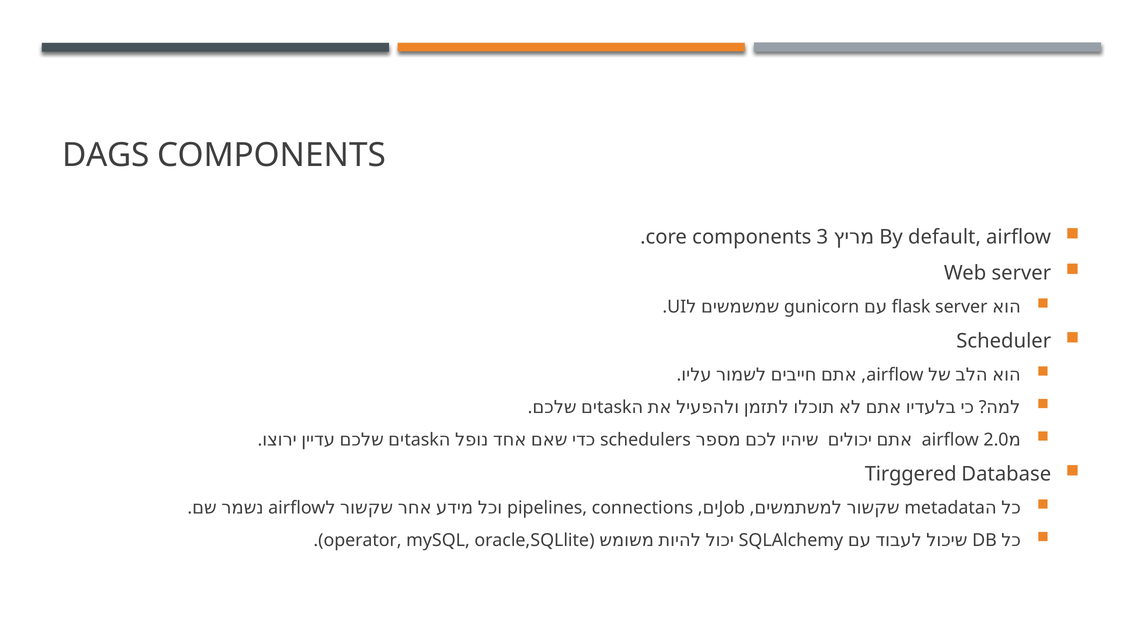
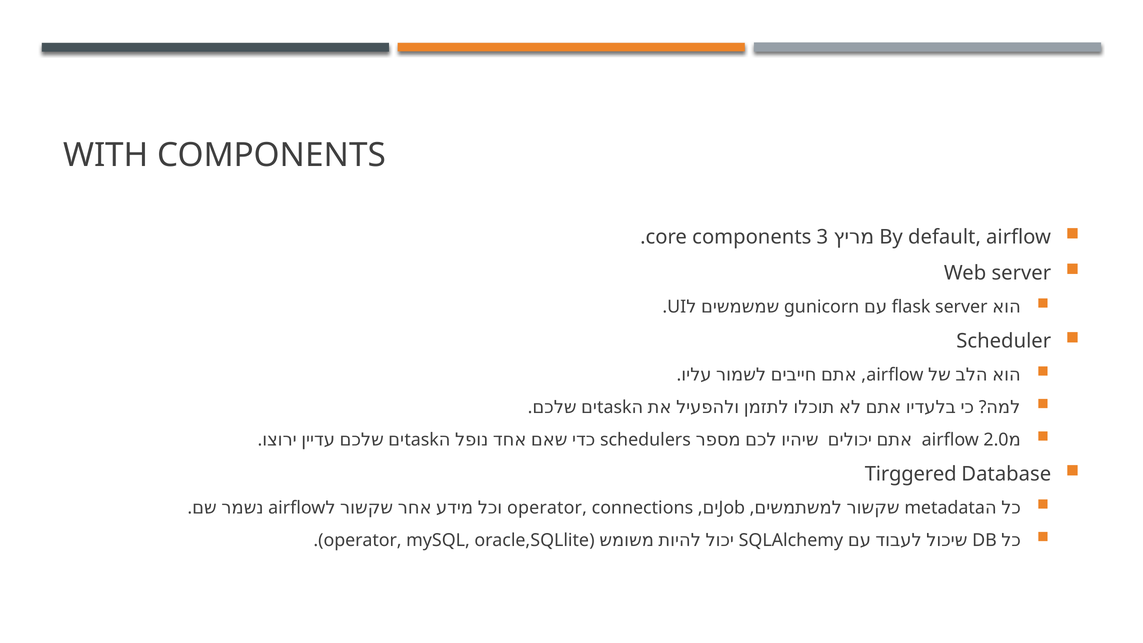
DAGS: DAGS -> WITH (106, 155)
pipelines: pipelines -> operator (547, 508)
